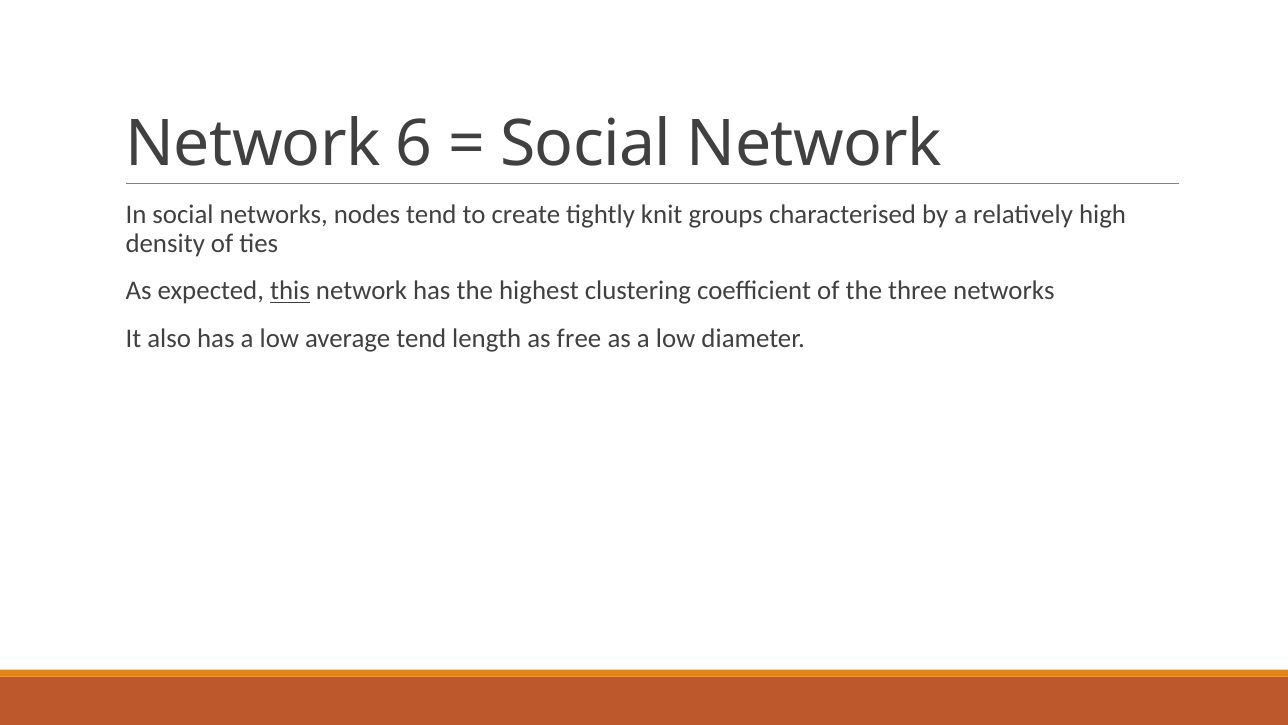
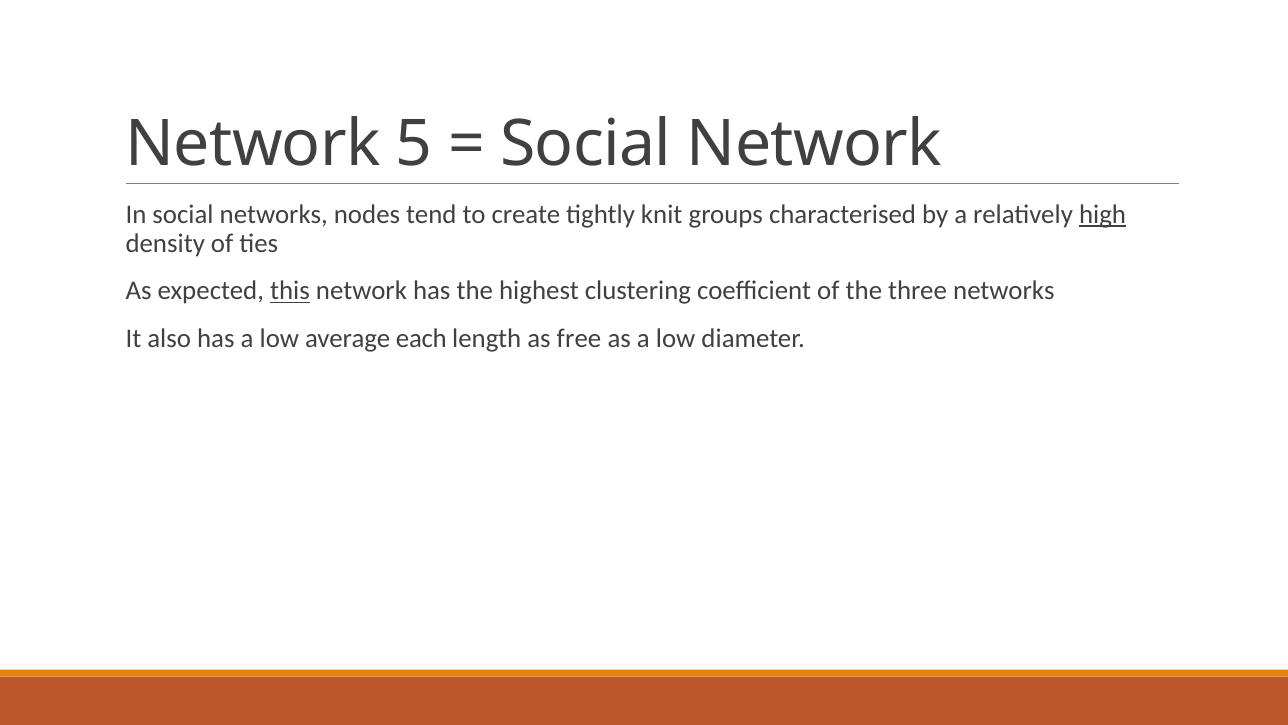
6: 6 -> 5 (414, 144)
high underline: none -> present (1103, 214)
average tend: tend -> each (421, 339)
